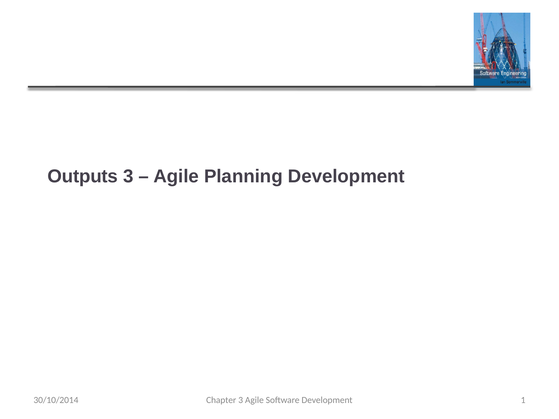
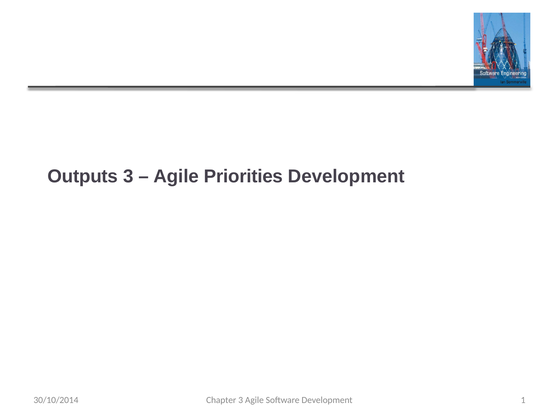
Planning: Planning -> Priorities (243, 176)
